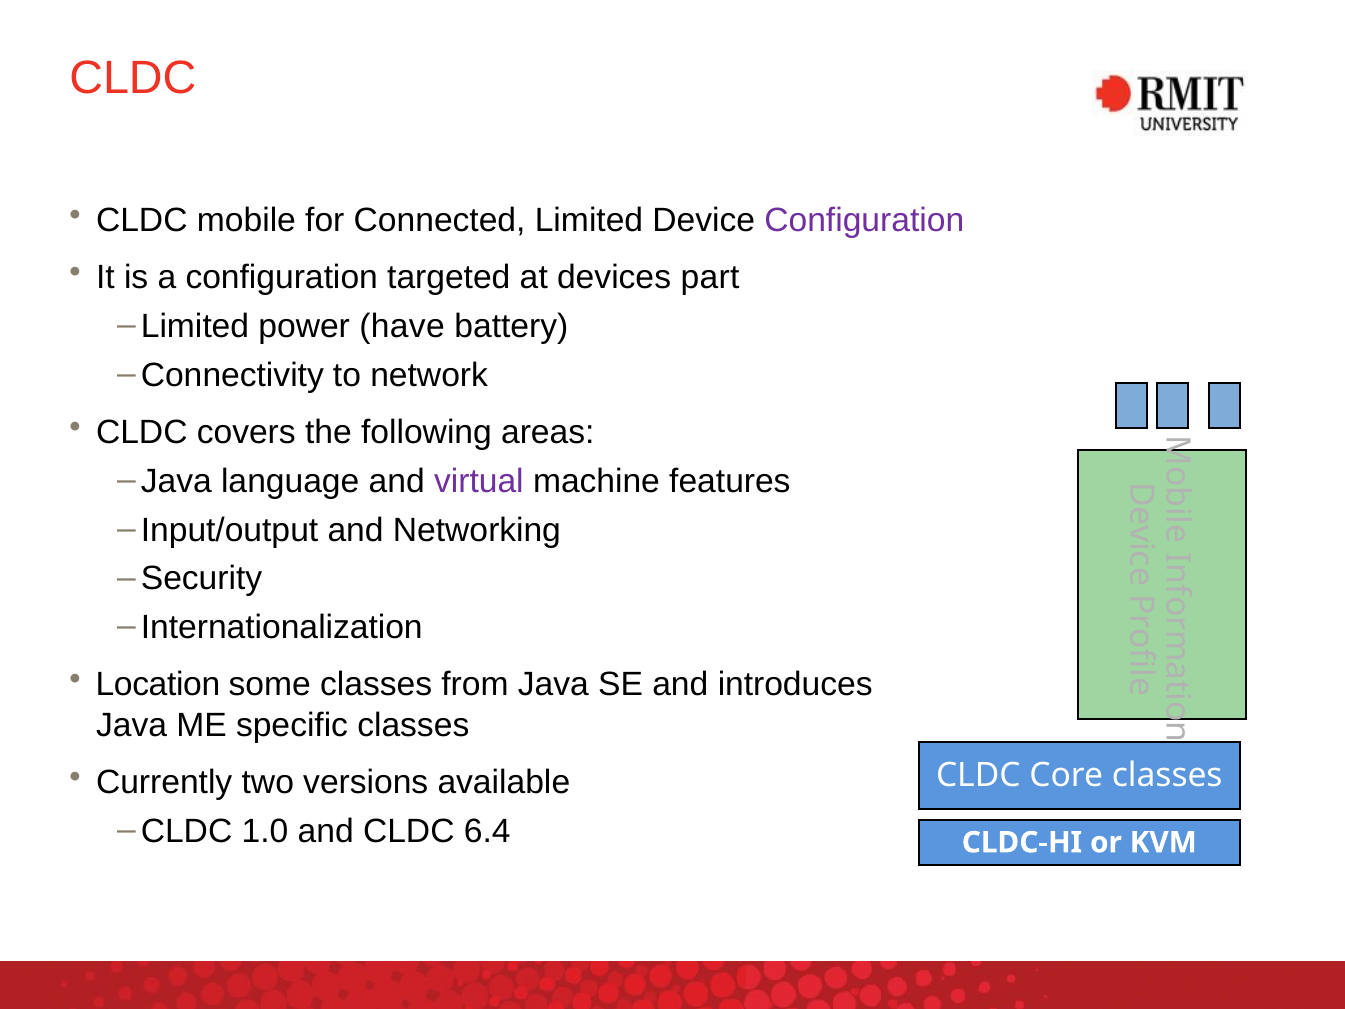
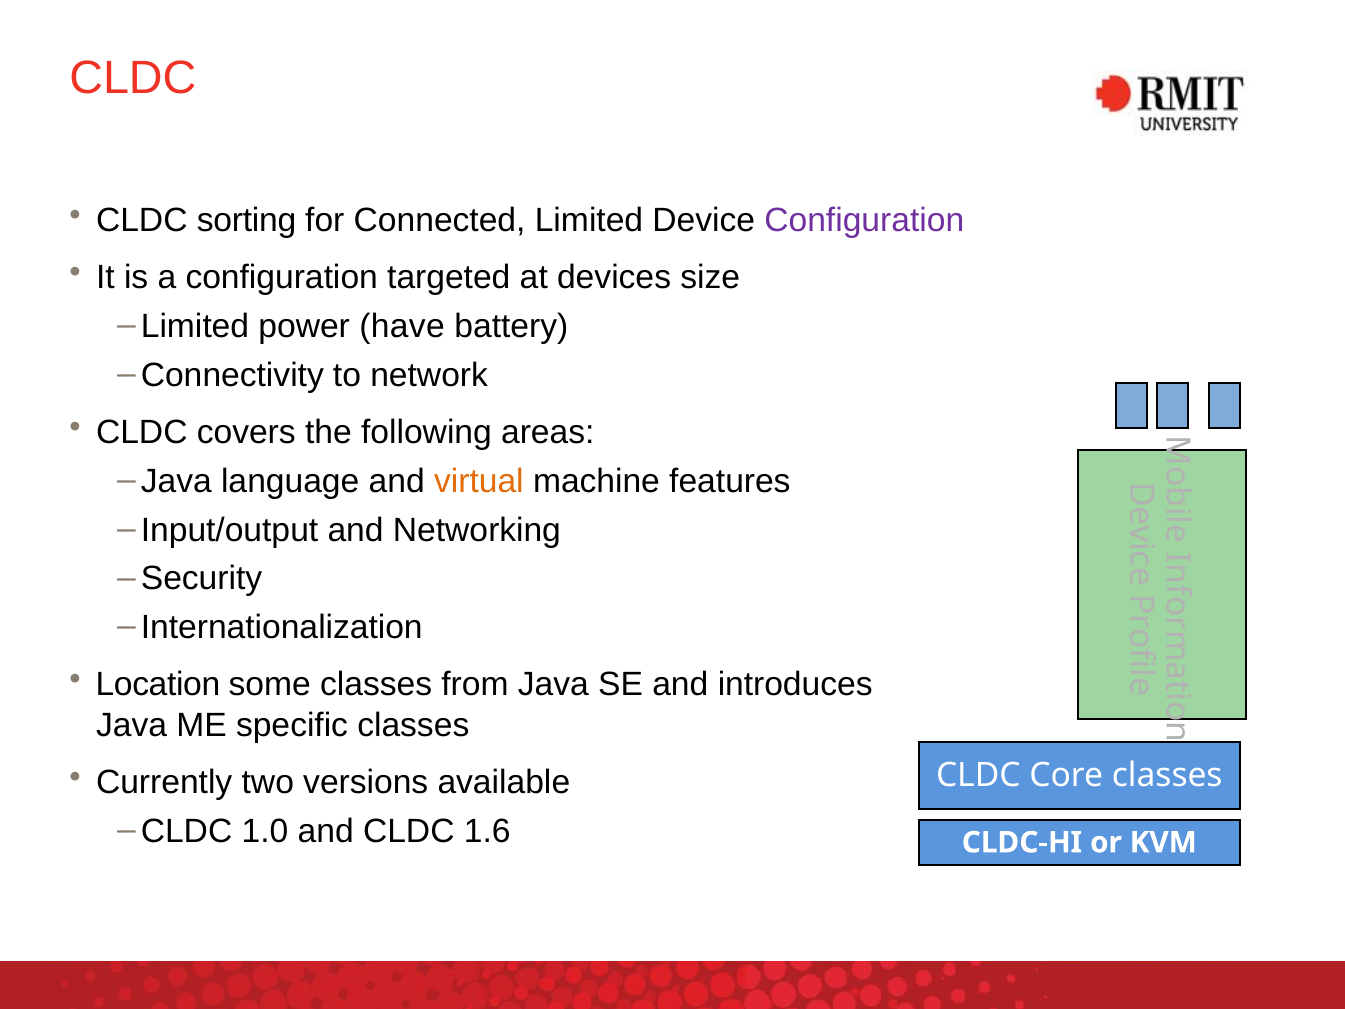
mobile: mobile -> sorting (247, 221)
part: part -> size (710, 278)
virtual colour: purple -> orange (479, 481)
6.4: 6.4 -> 1.6 (487, 831)
